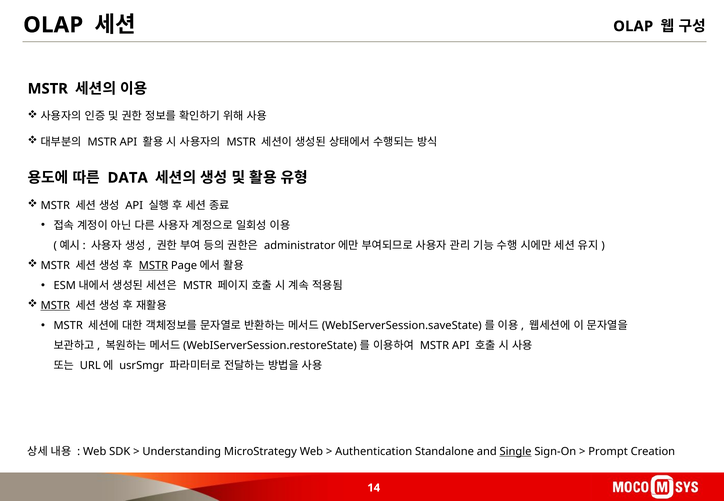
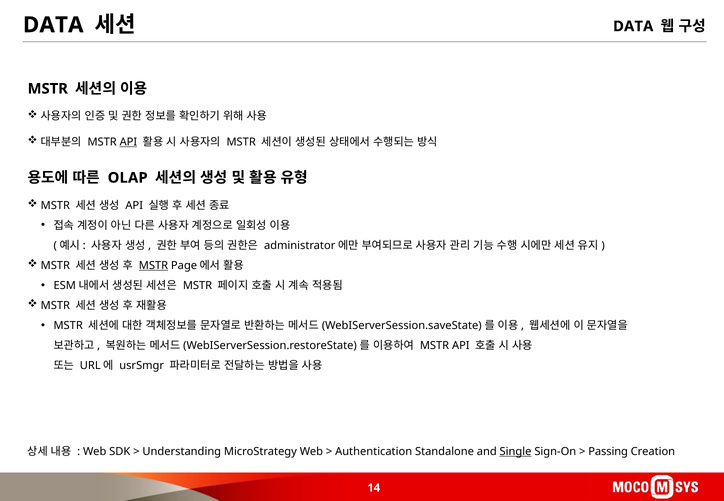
OLAP: OLAP -> DATA (53, 25)
OLAP: OLAP -> DATA (633, 26)
API underline: none -> present (128, 142)
DATA: DATA -> OLAP (128, 178)
MSTR underline: present -> none (55, 306)
Prompt: Prompt -> Passing (608, 452)
